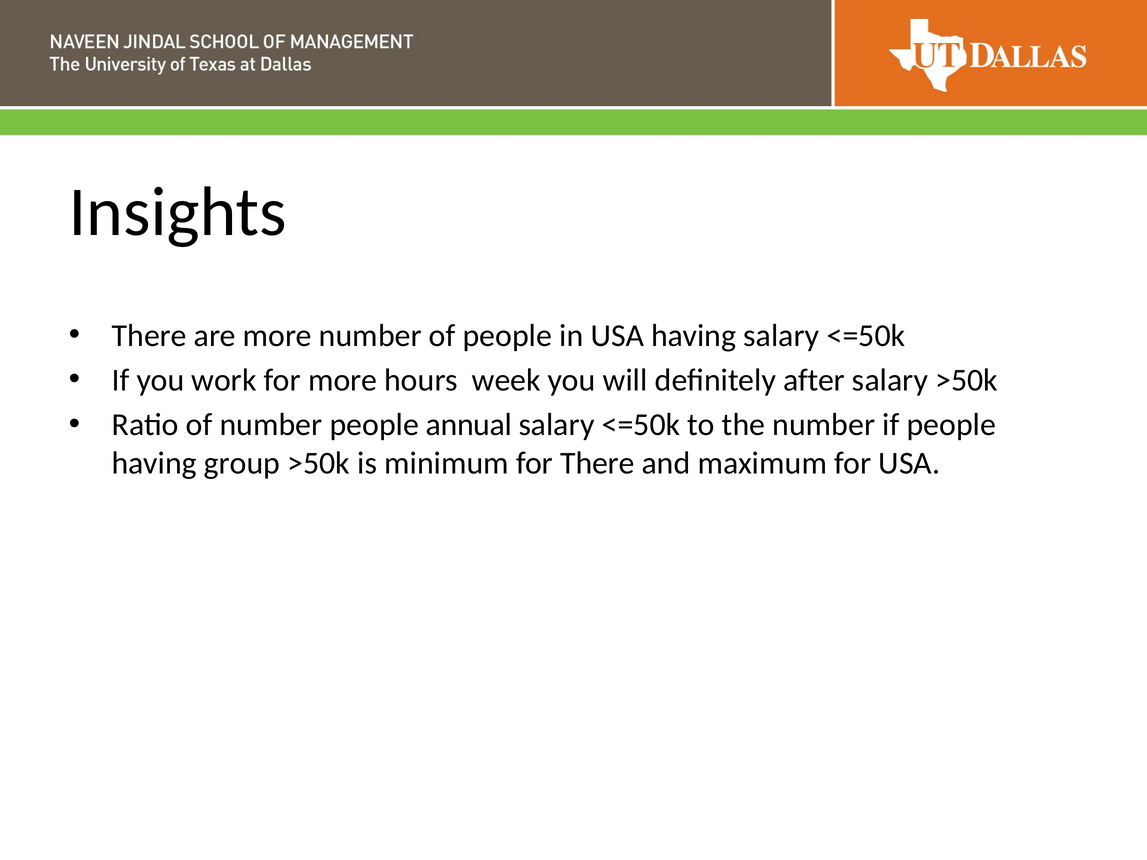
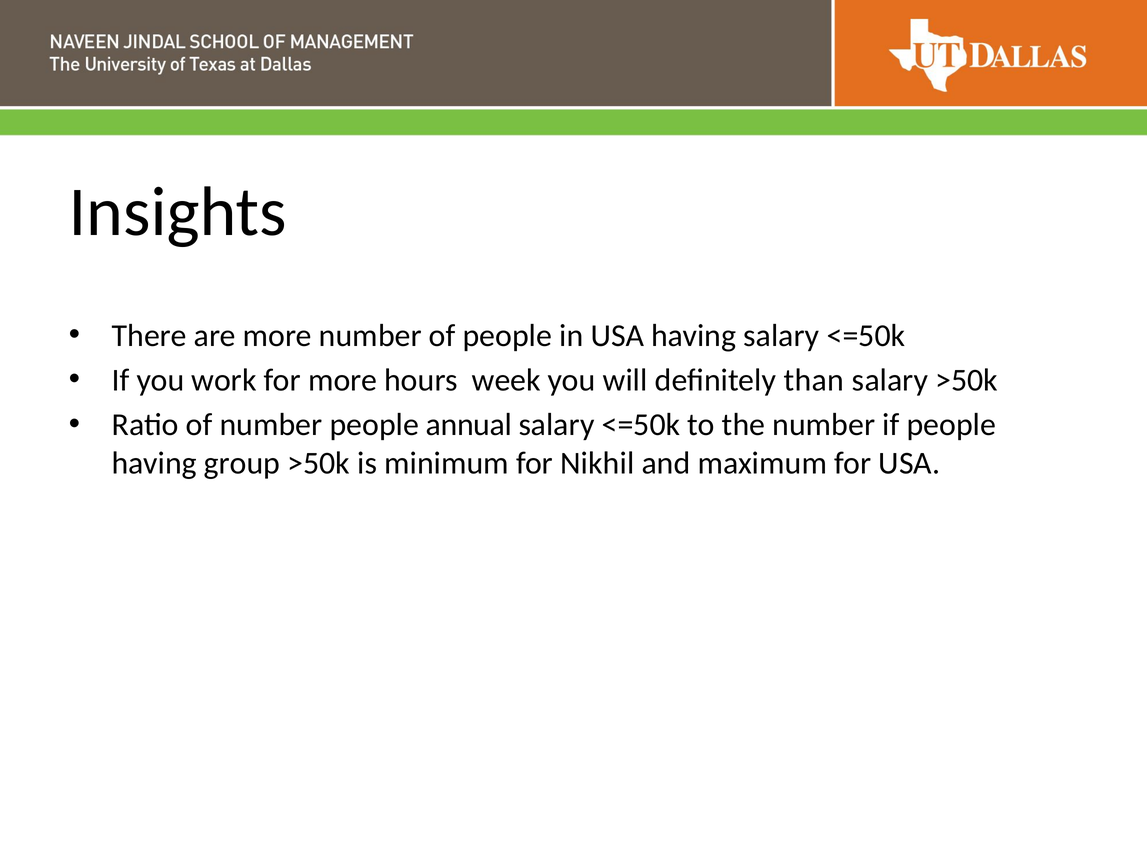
after: after -> than (814, 380)
for There: There -> Nikhil (597, 463)
